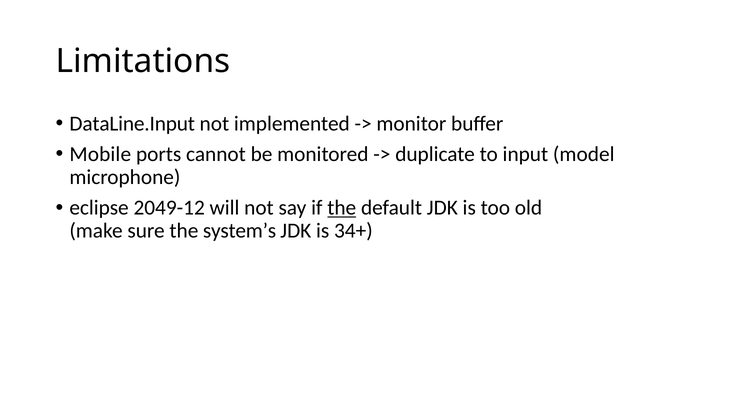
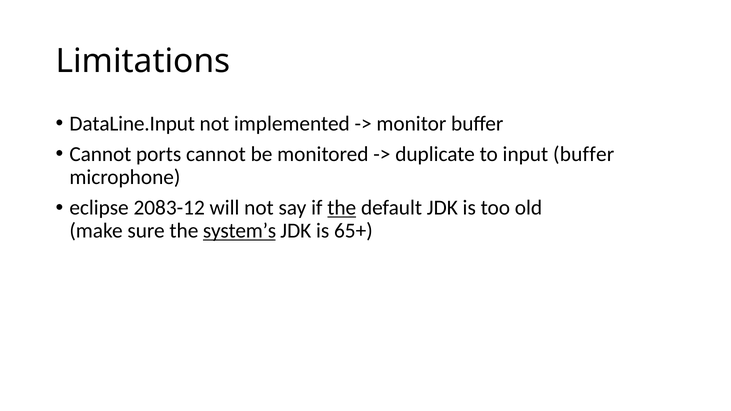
Mobile: Mobile -> Cannot (100, 154)
input model: model -> buffer (584, 154)
2049-12: 2049-12 -> 2083-12 (169, 208)
system’s underline: none -> present (239, 231)
34+: 34+ -> 65+ (353, 231)
